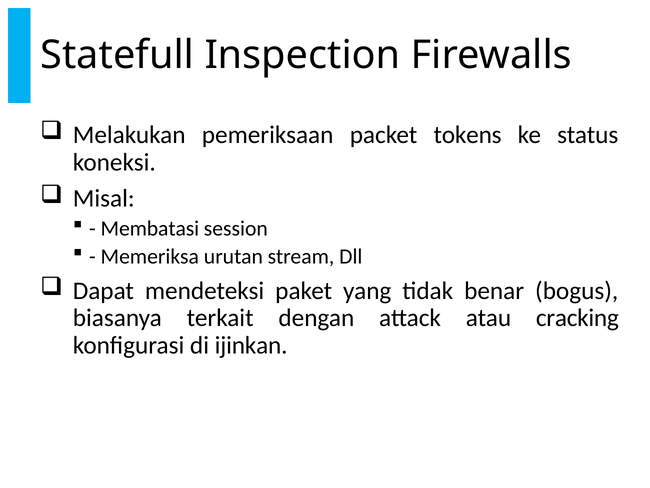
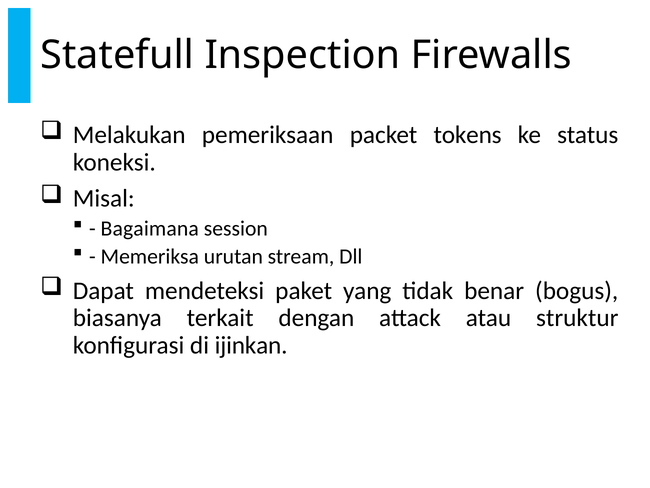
Membatasi: Membatasi -> Bagaimana (150, 228)
cracking: cracking -> struktur (577, 318)
